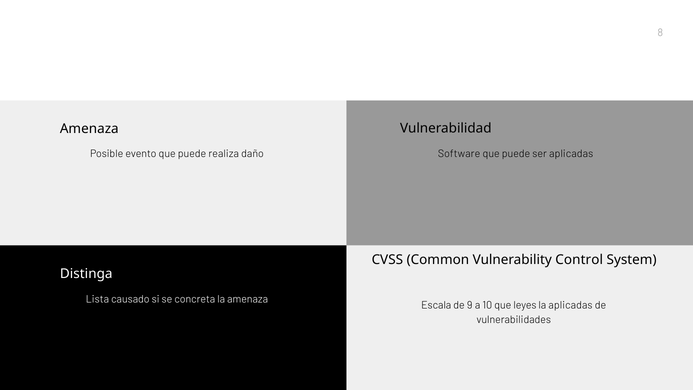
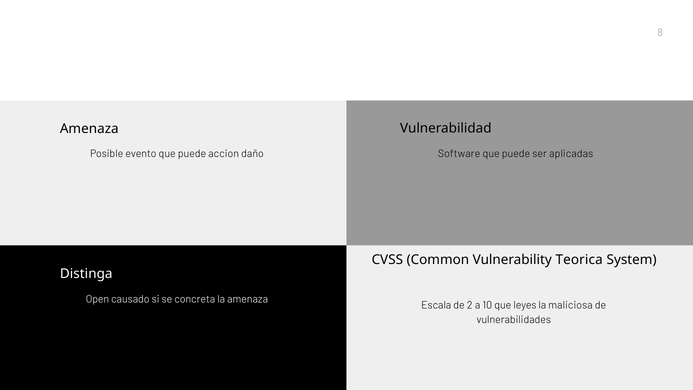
realiza: realiza -> accion (224, 154)
Control: Control -> Teorica (579, 260)
Lista: Lista -> Open (97, 299)
9: 9 -> 2 (470, 305)
la aplicadas: aplicadas -> maliciosa (570, 305)
